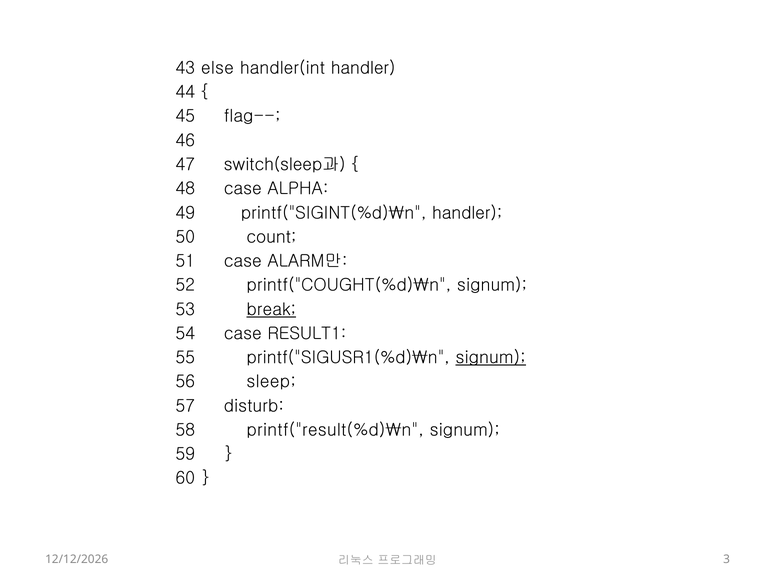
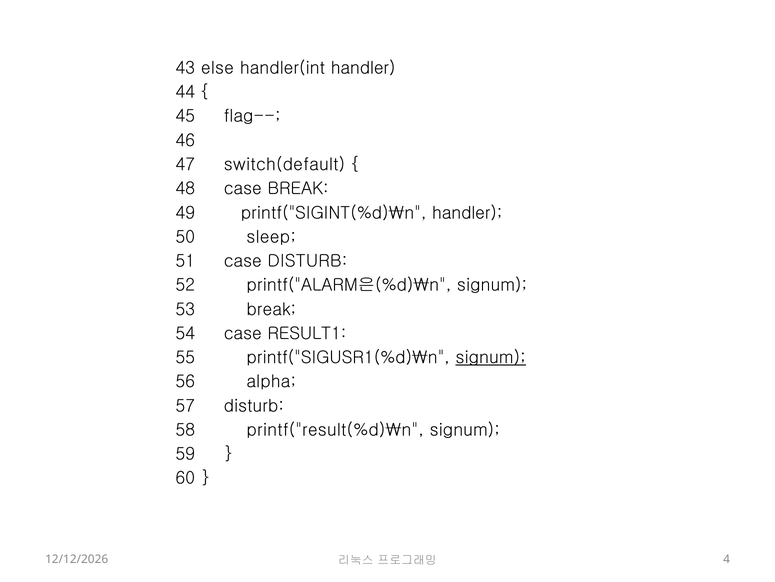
switch(sleep과: switch(sleep과 -> switch(default (285, 164)
case ALPHA: ALPHA -> BREAK (298, 188)
count: count -> sleep (271, 237)
case ALARM만: ALARM만 -> DISTURB (307, 261)
printf("COUGHT(%d)\n: printf("COUGHT(%d)\n -> printf("ALARM은(%d)\n (349, 285)
break underline: present -> none (271, 309)
sleep: sleep -> alpha (271, 381)
3: 3 -> 4 (727, 559)
